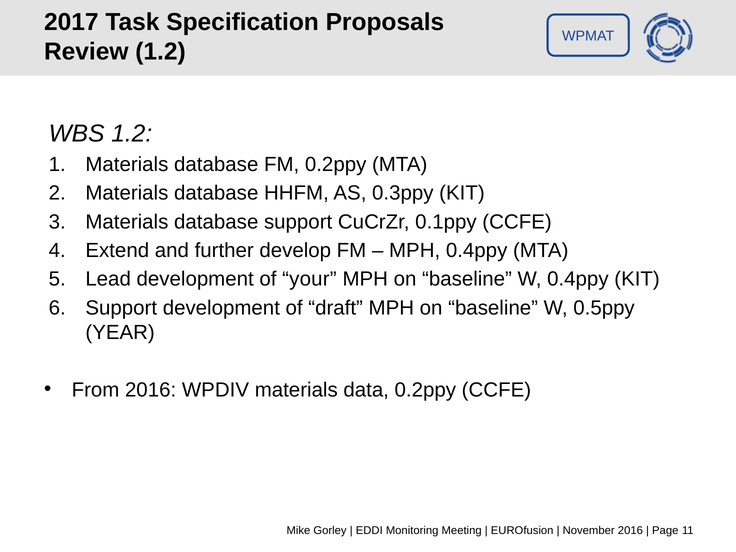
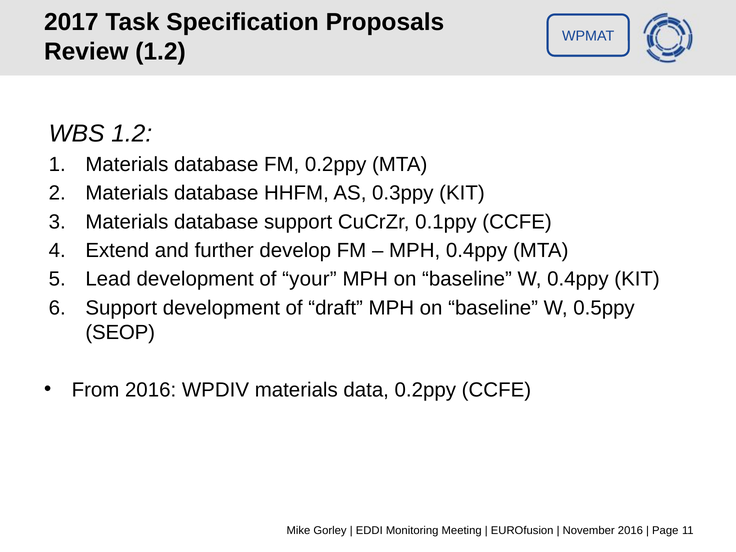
YEAR: YEAR -> SEOP (120, 332)
